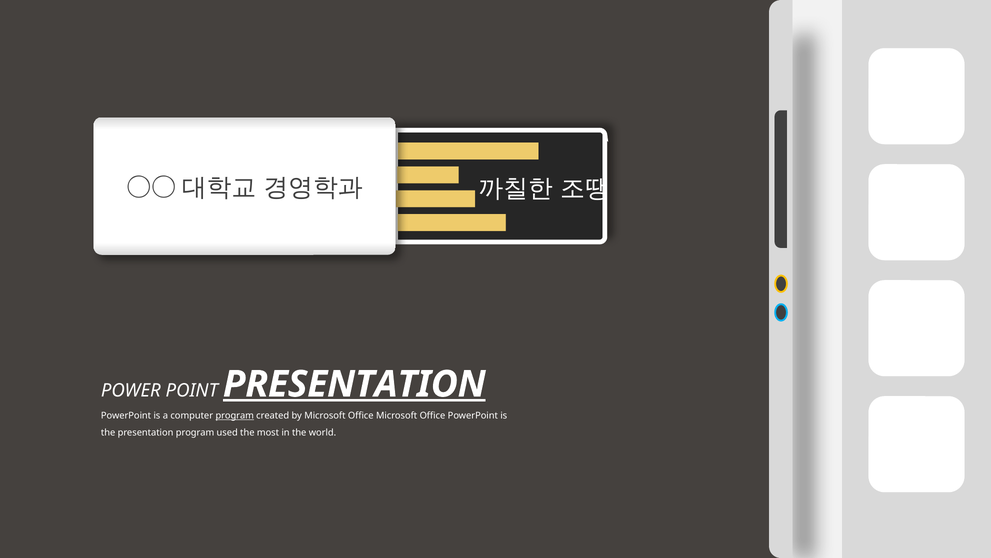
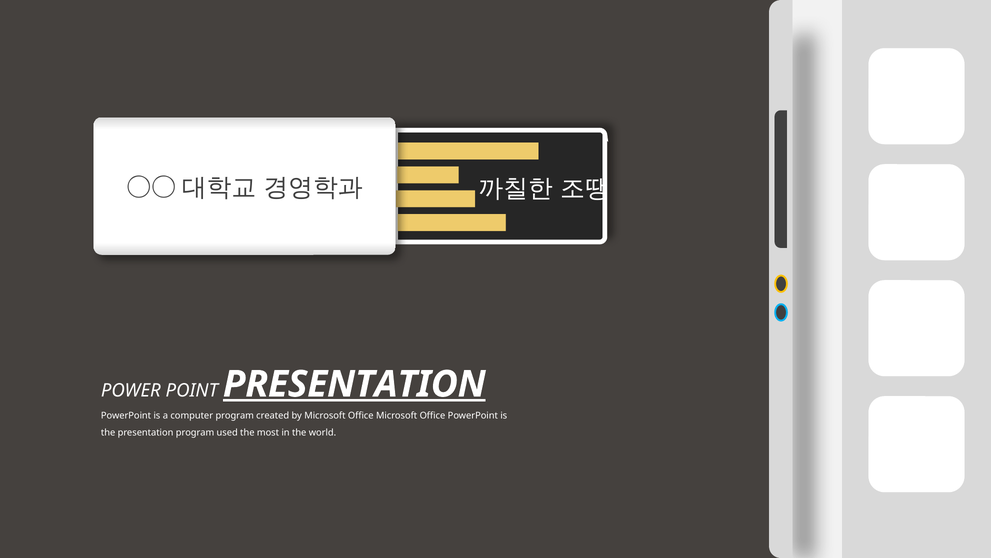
program underline: present -> none (235, 415)
